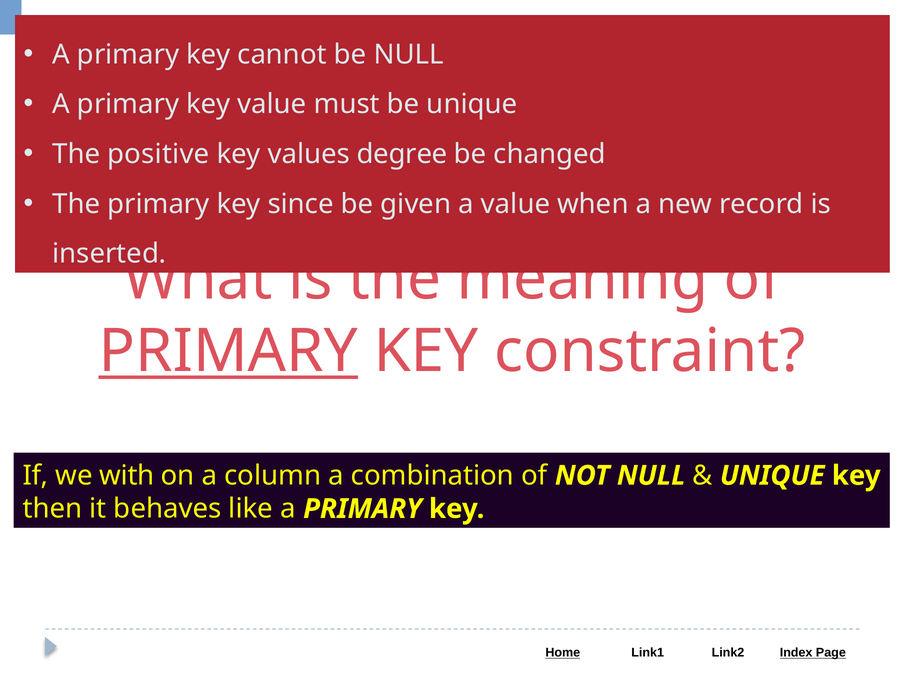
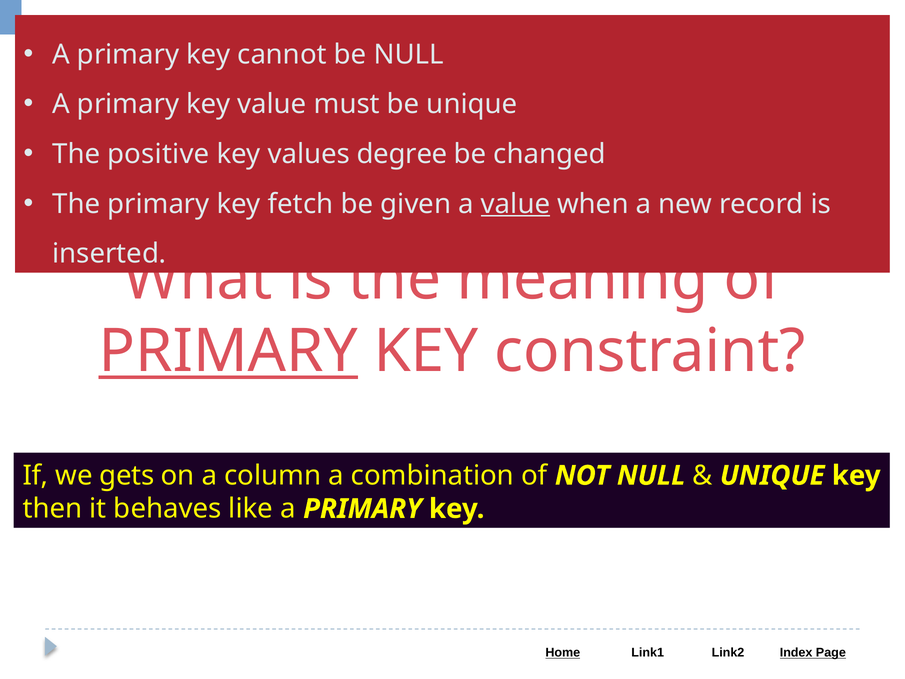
since: since -> fetch (301, 204)
value underline: none -> present (516, 204)
with: with -> gets (127, 475)
